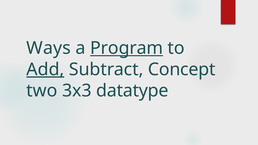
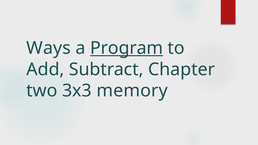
Add underline: present -> none (45, 69)
Concept: Concept -> Chapter (182, 69)
datatype: datatype -> memory (132, 91)
